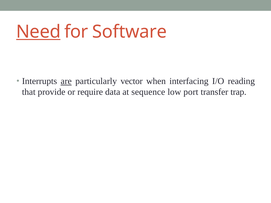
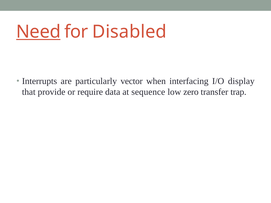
Software: Software -> Disabled (129, 32)
are underline: present -> none (66, 81)
reading: reading -> display (241, 81)
port: port -> zero (191, 92)
